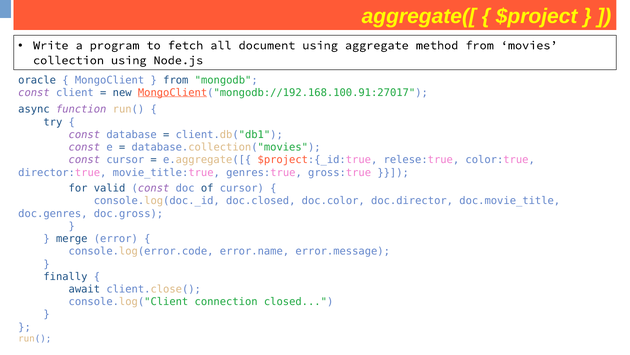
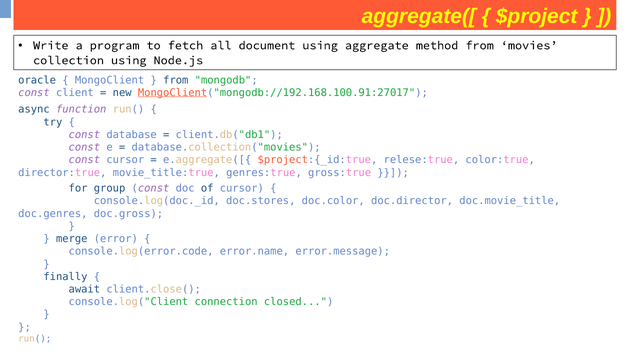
valid: valid -> group (110, 188)
doc.closed: doc.closed -> doc.stores (261, 201)
